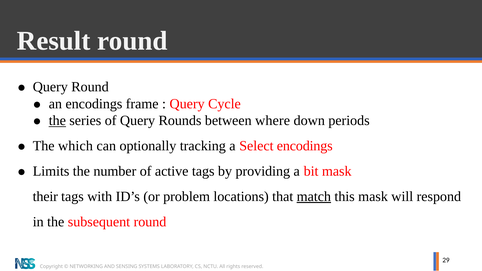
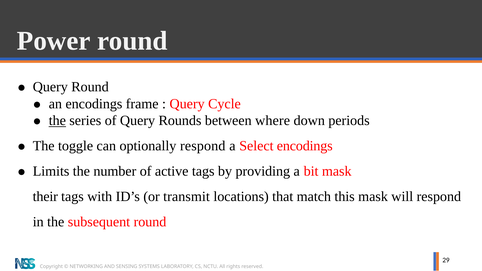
Result: Result -> Power (54, 41)
which: which -> toggle (76, 146)
optionally tracking: tracking -> respond (203, 146)
problem: problem -> transmit (187, 197)
match underline: present -> none (314, 197)
